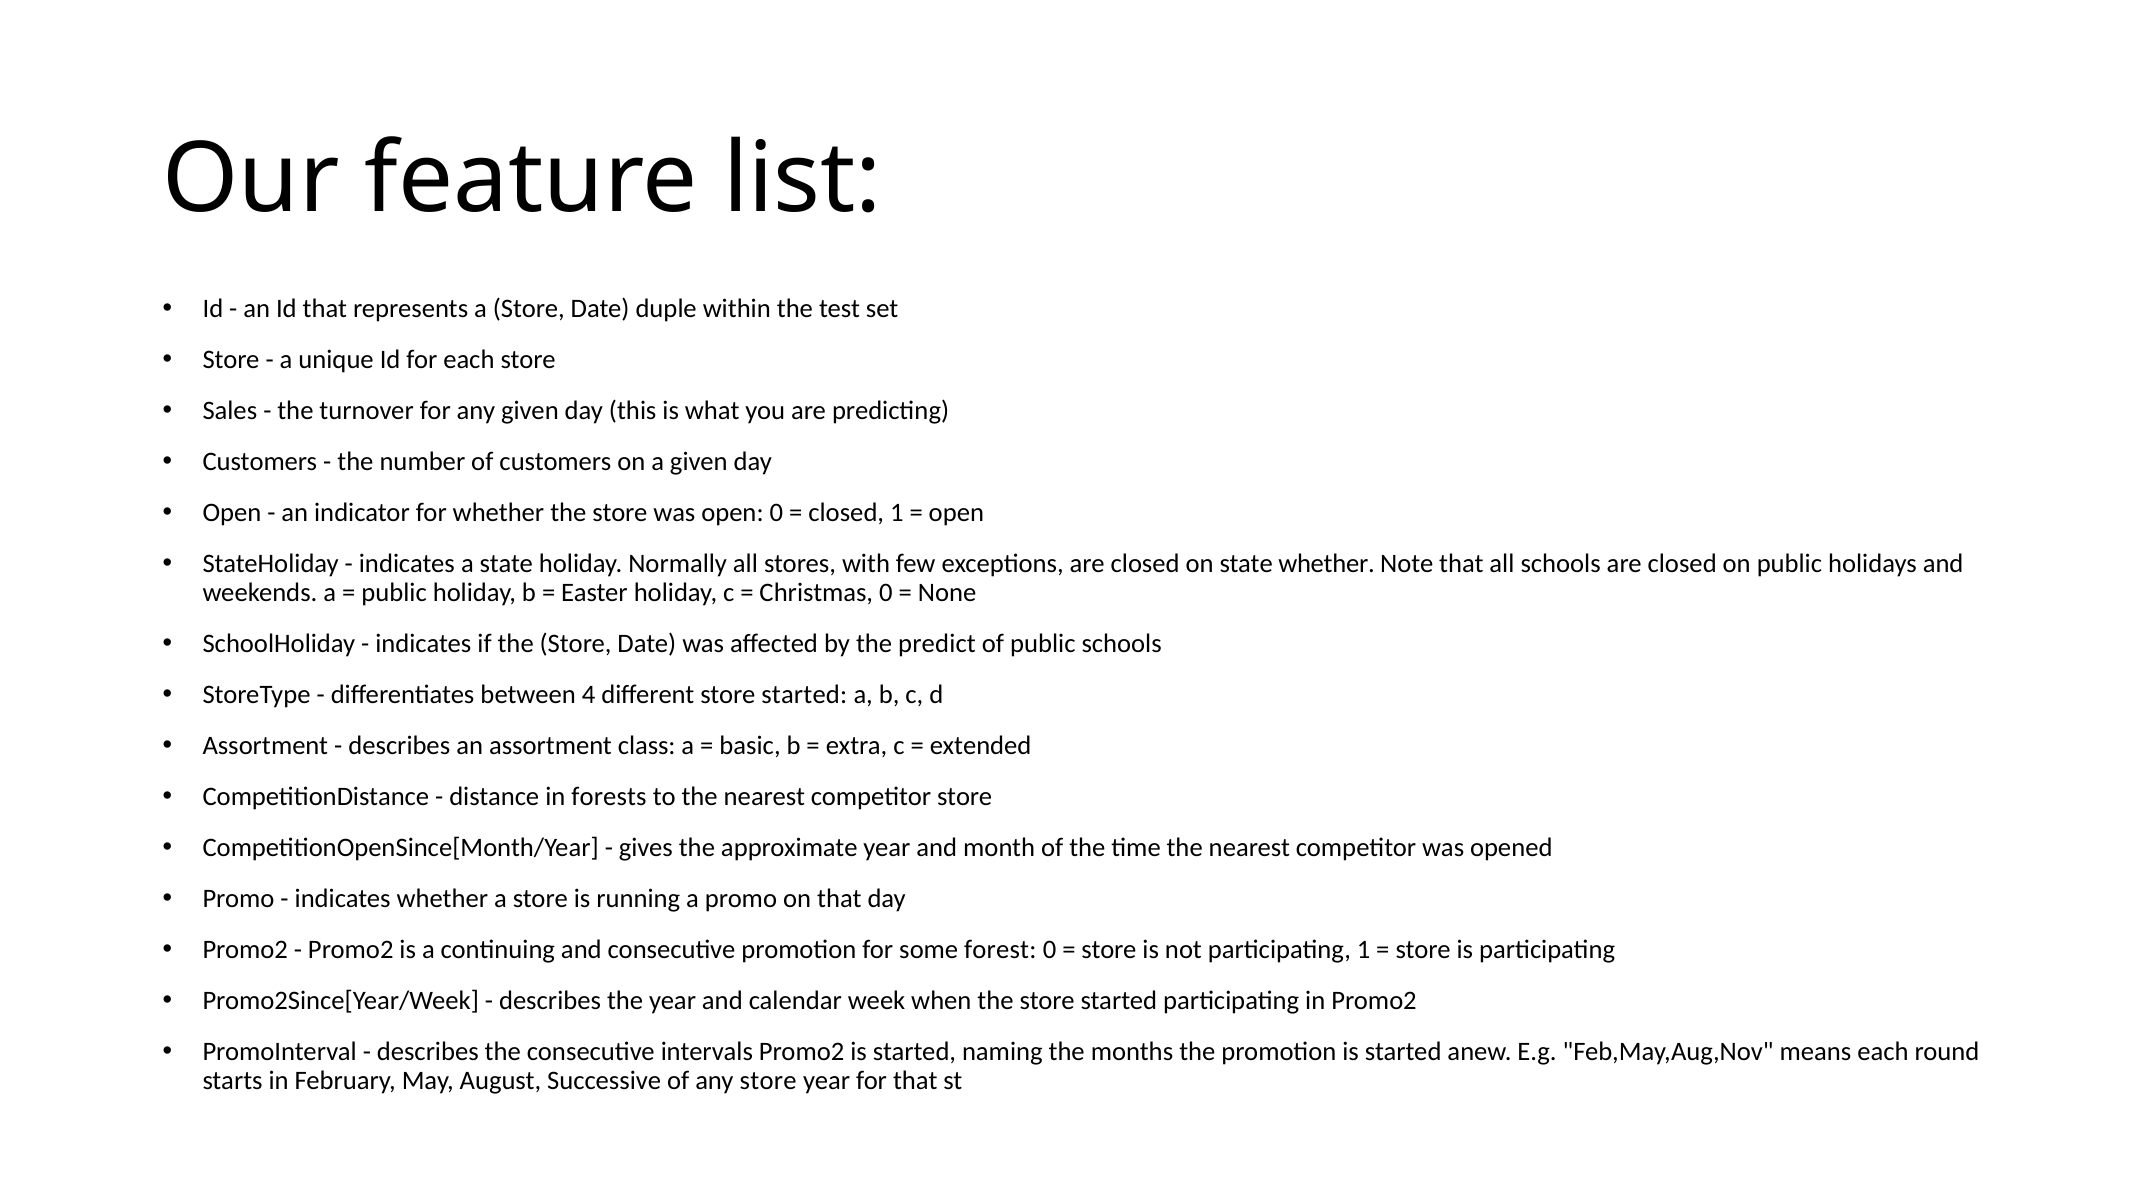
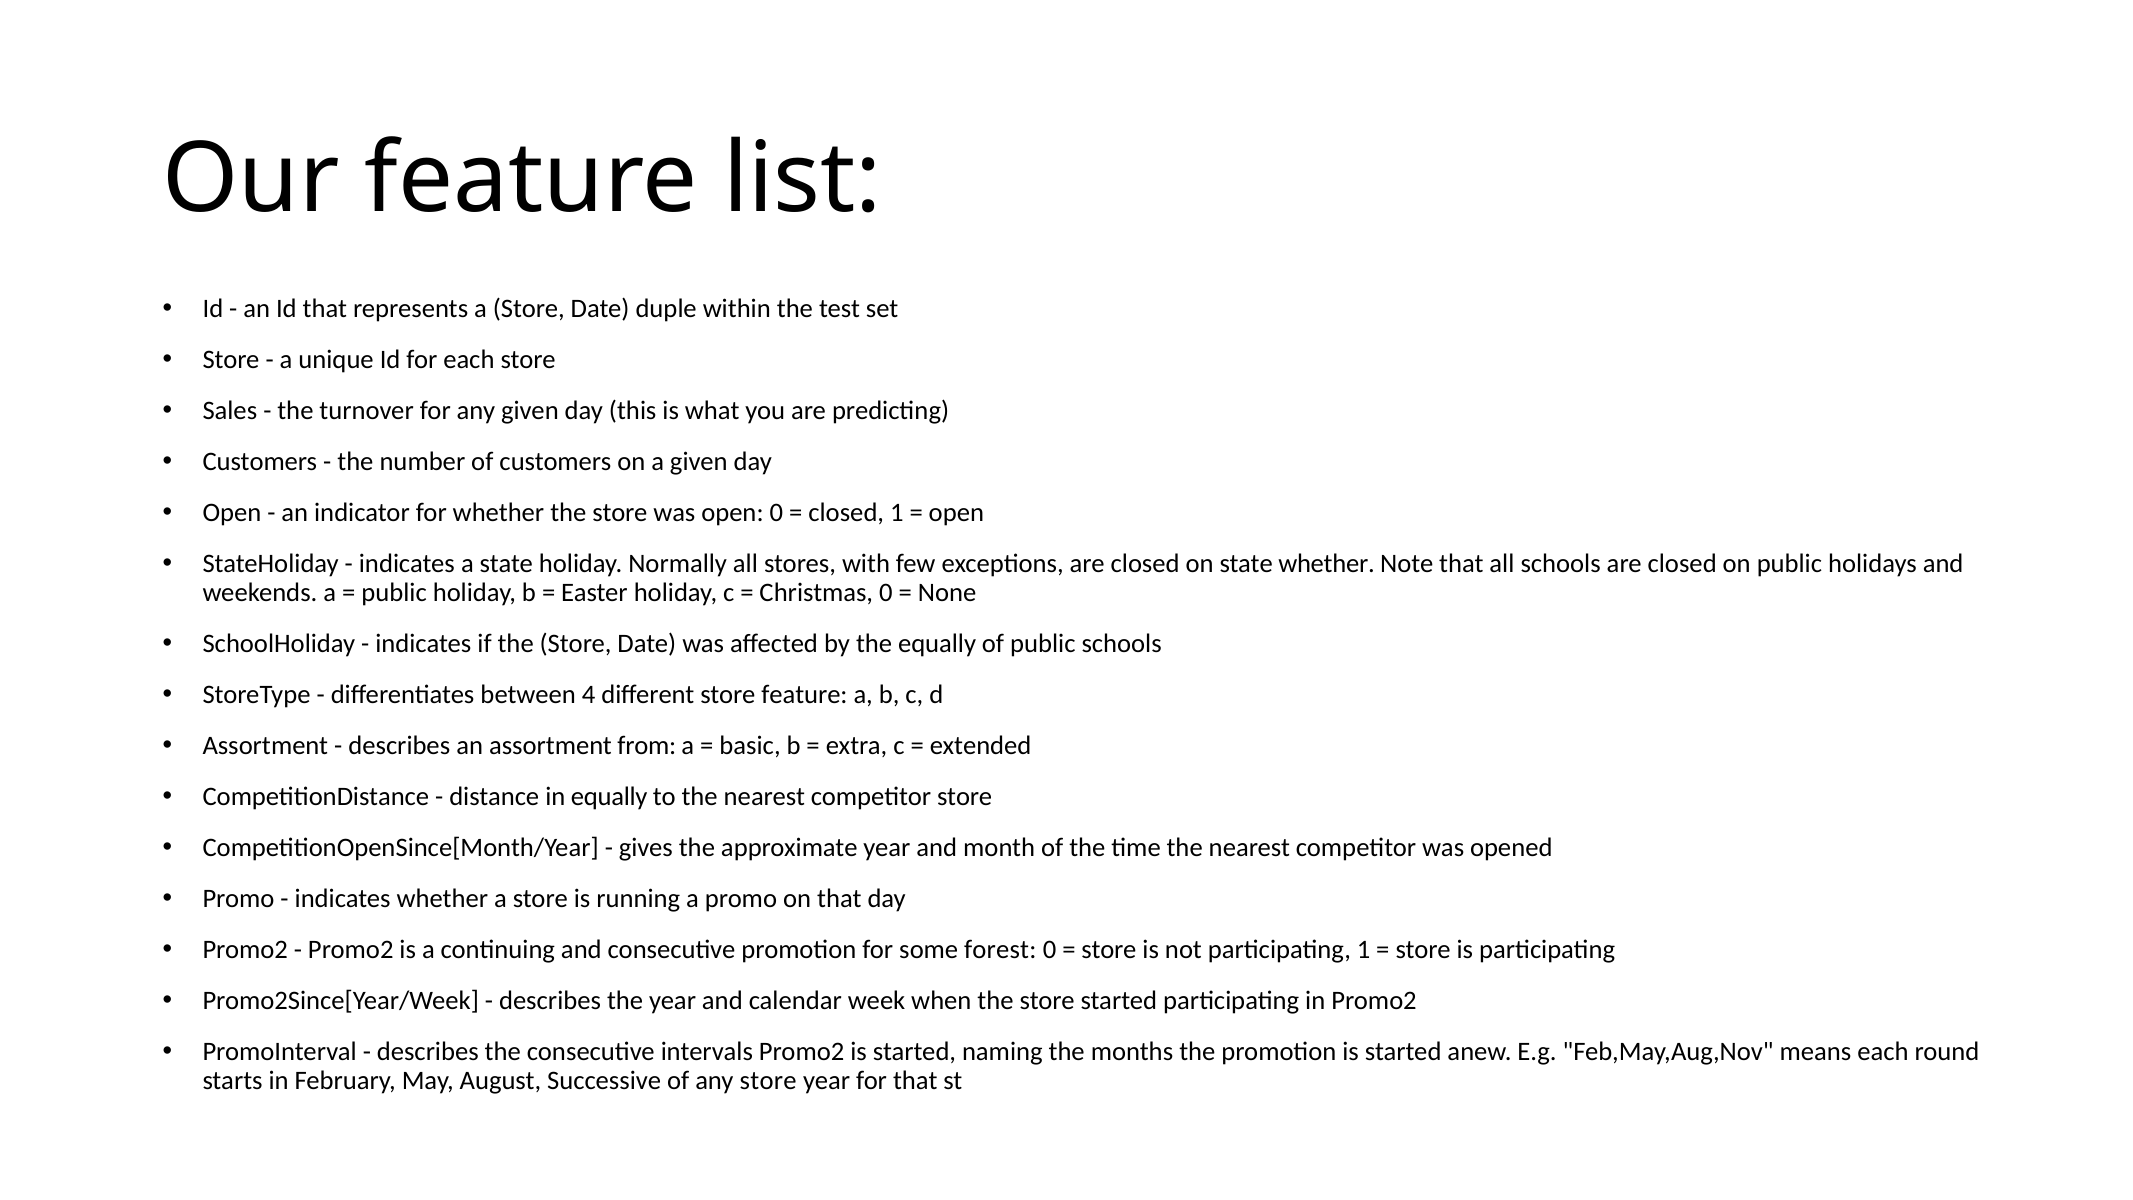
the predict: predict -> equally (937, 643)
different store started: started -> feature (804, 694)
class: class -> from (647, 745)
in forests: forests -> equally (609, 796)
